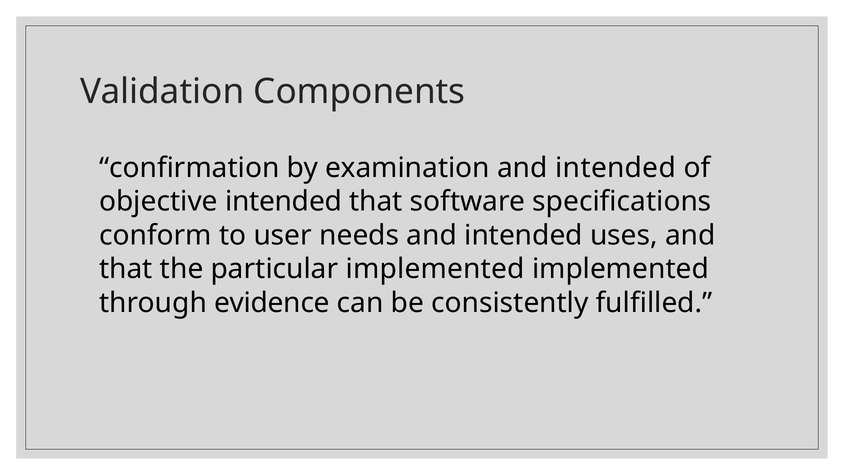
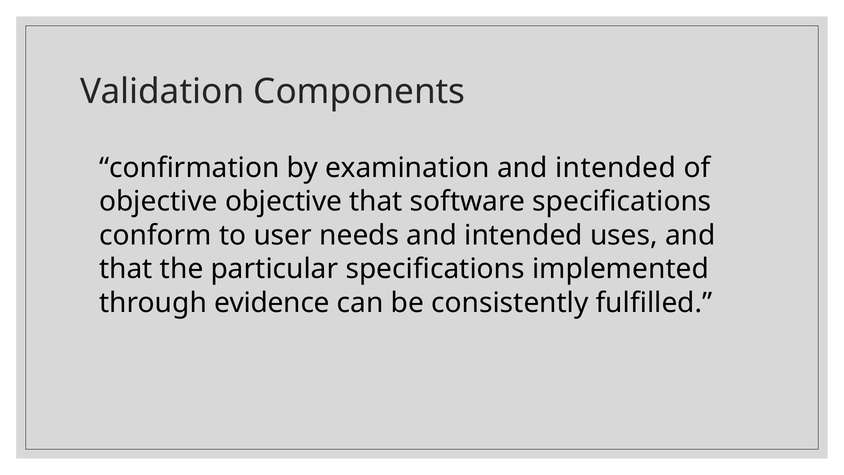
objective intended: intended -> objective (284, 201)
particular implemented: implemented -> specifications (435, 269)
